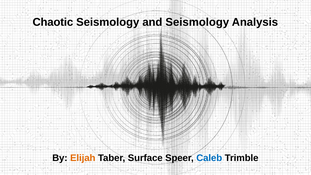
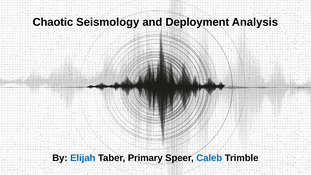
and Seismology: Seismology -> Deployment (197, 22)
Elijah colour: orange -> blue (83, 158)
Surface: Surface -> Primary (145, 158)
